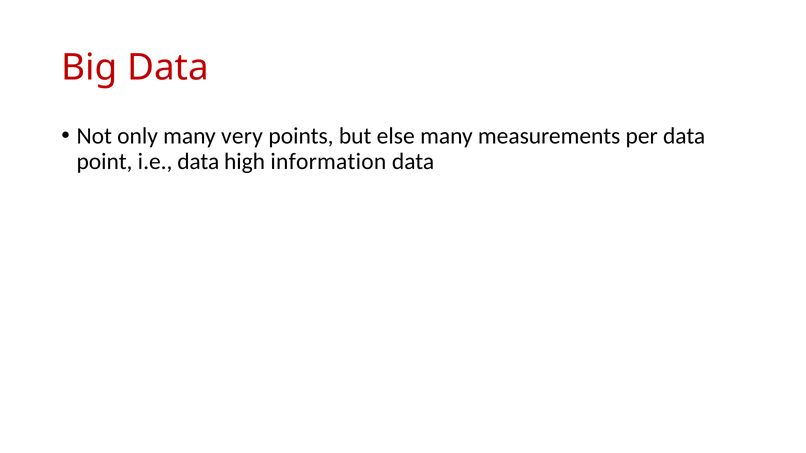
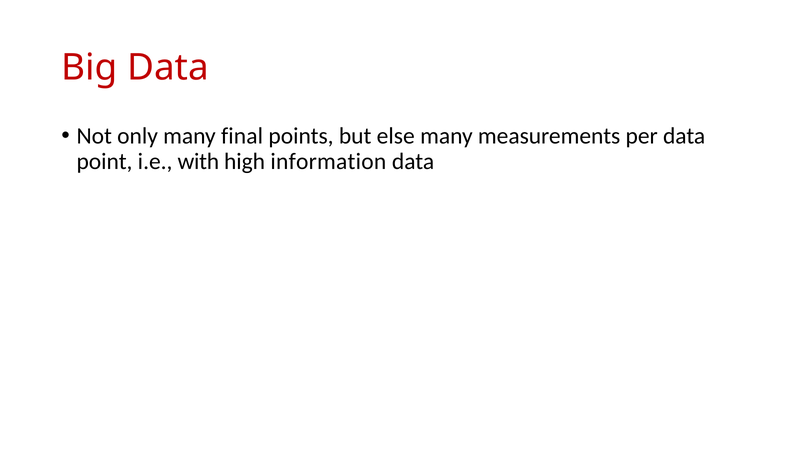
very: very -> final (242, 136)
i.e data: data -> with (198, 162)
